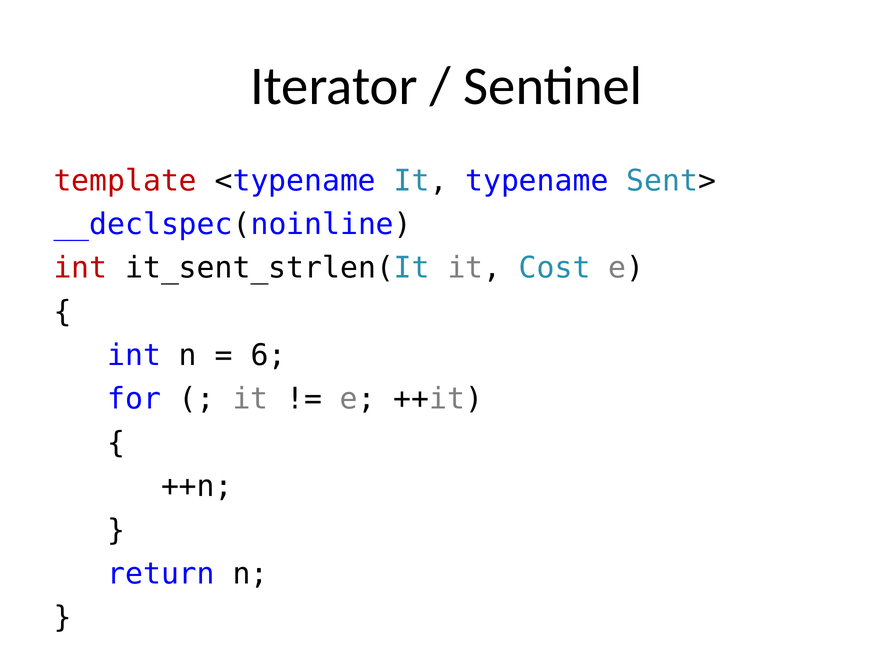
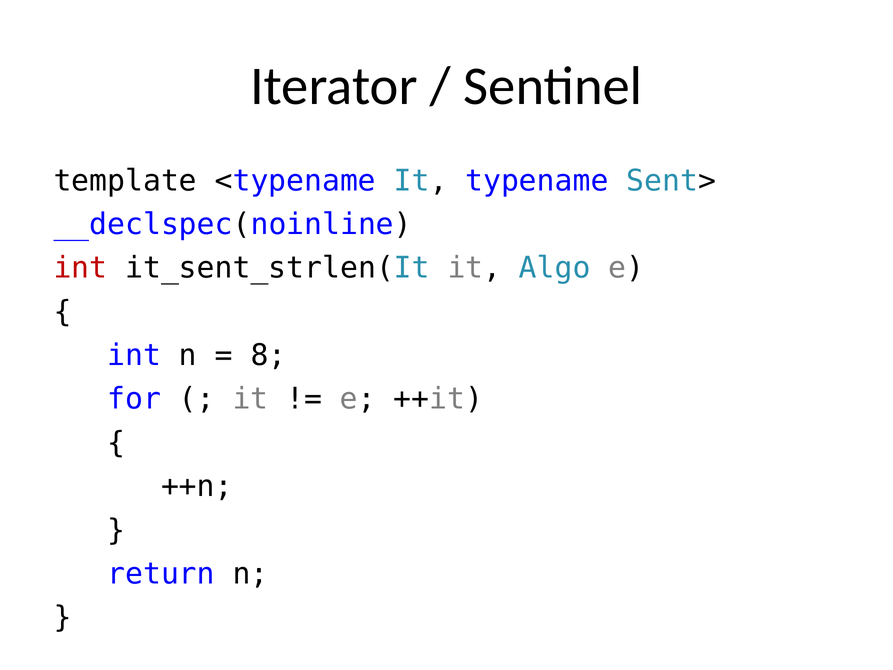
template colour: red -> black (125, 181)
Cost: Cost -> Algo (555, 268)
6: 6 -> 8 (269, 355)
